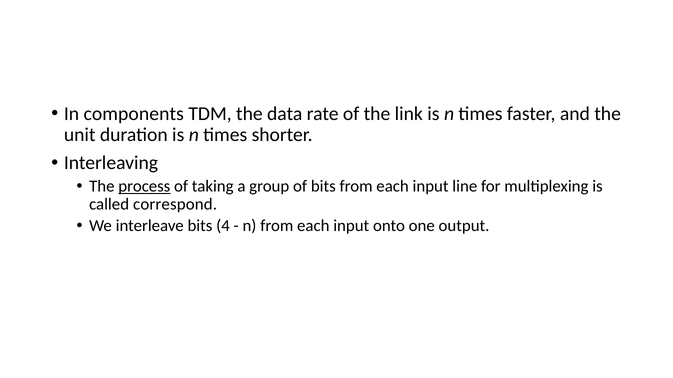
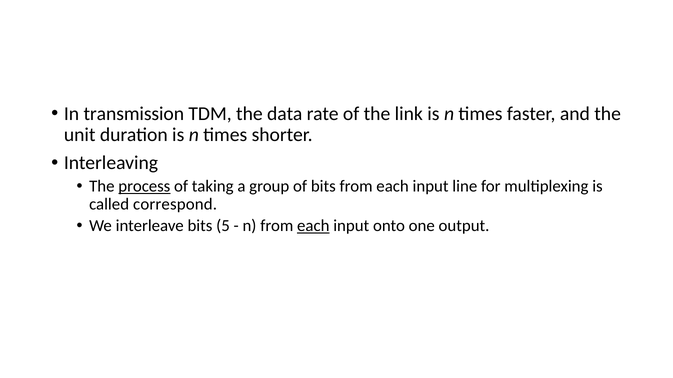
components: components -> transmission (134, 114)
4: 4 -> 5 (223, 226)
each underline: none -> present (313, 226)
